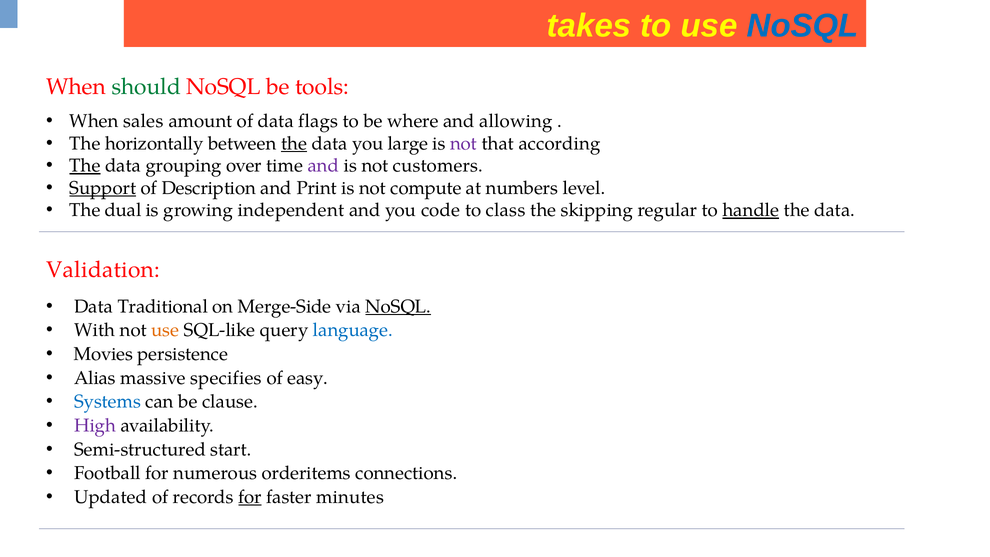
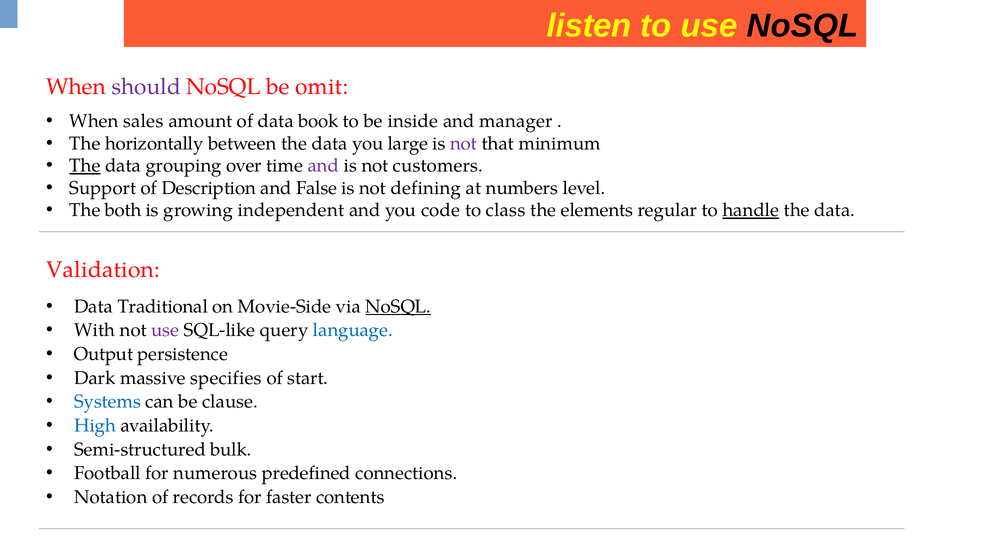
takes: takes -> listen (589, 26)
NoSQL colour: blue -> black (803, 26)
should colour: green -> purple (146, 87)
tools: tools -> omit (322, 87)
flags: flags -> book (319, 121)
where: where -> inside (413, 121)
allowing: allowing -> manager (516, 121)
the underline: present -> none (294, 143)
according: according -> minimum (560, 143)
Support underline: present -> none (103, 188)
Print: Print -> False (317, 188)
compute: compute -> defining (426, 188)
dual: dual -> both (123, 210)
skipping: skipping -> elements (597, 210)
Merge-Side: Merge-Side -> Movie-Side (285, 306)
use colour: orange -> purple (165, 330)
Movies: Movies -> Output (103, 354)
Alias: Alias -> Dark (95, 378)
easy: easy -> start (308, 378)
High colour: purple -> blue (95, 426)
start: start -> bulk (231, 449)
orderitems: orderitems -> predefined (306, 473)
Updated: Updated -> Notation (111, 497)
for underline: present -> none (250, 497)
minutes: minutes -> contents (350, 497)
